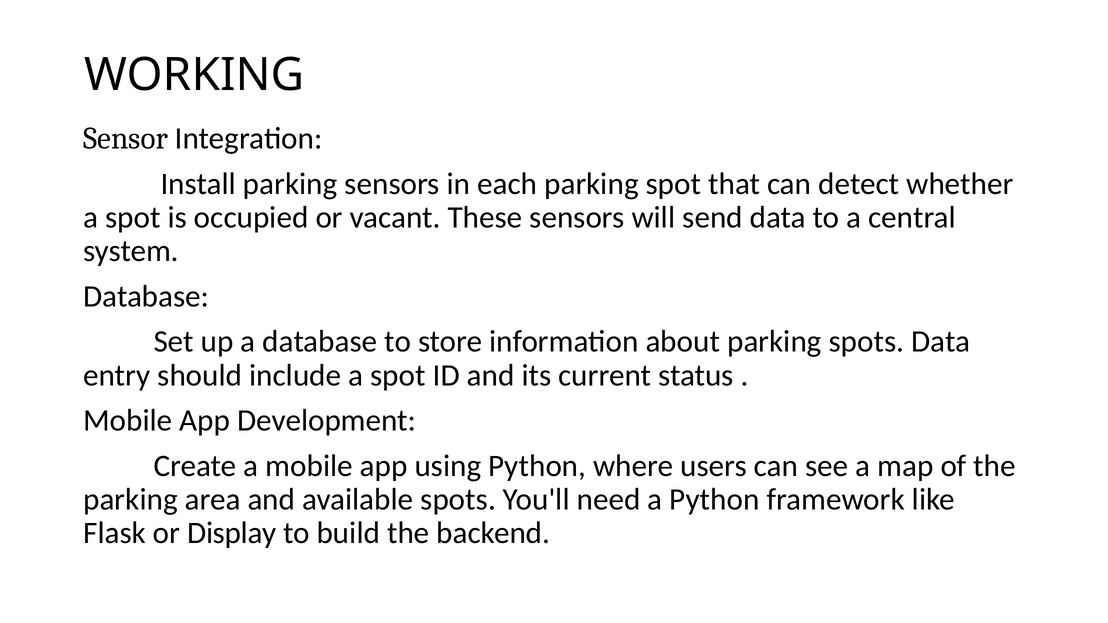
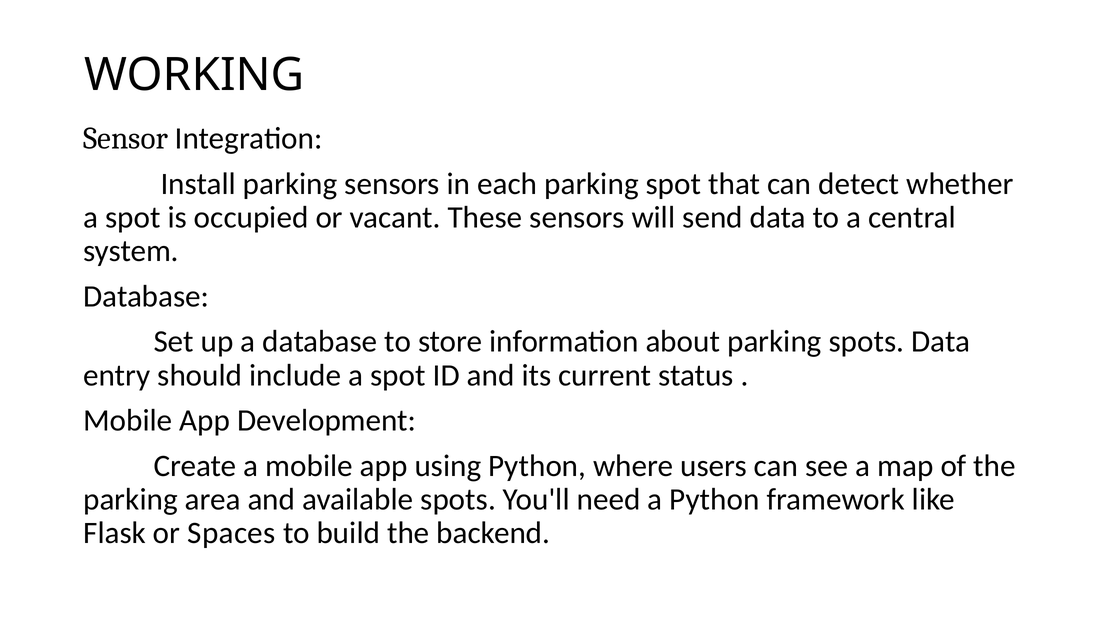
Display: Display -> Spaces (231, 533)
